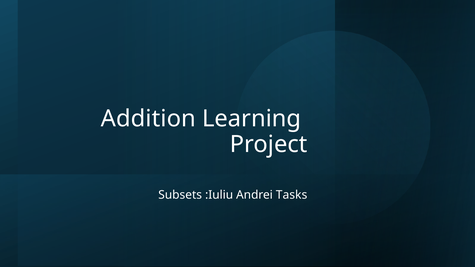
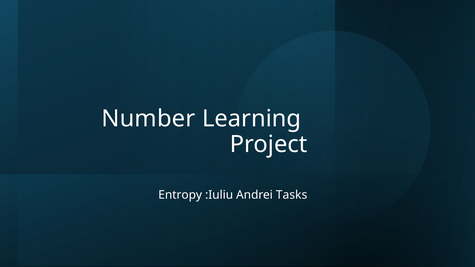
Addition: Addition -> Number (148, 119)
Subsets: Subsets -> Entropy (180, 195)
